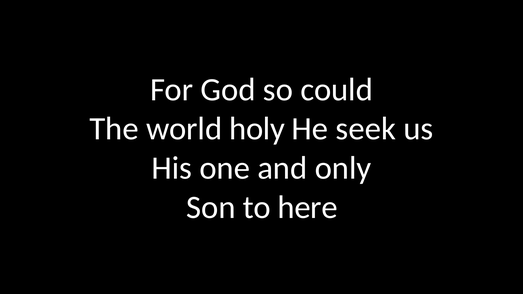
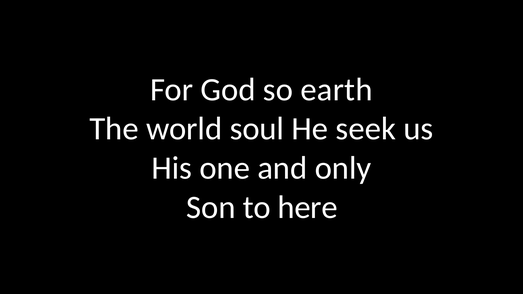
could: could -> earth (336, 90)
holy: holy -> soul (257, 129)
